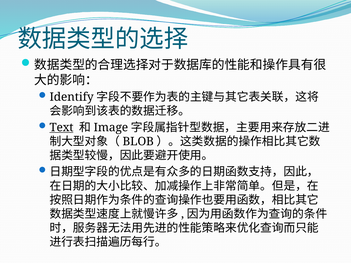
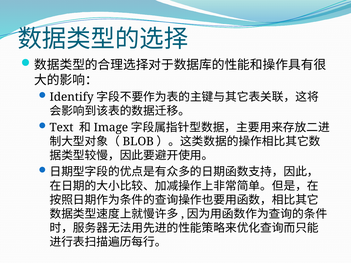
Text underline: present -> none (61, 128)
